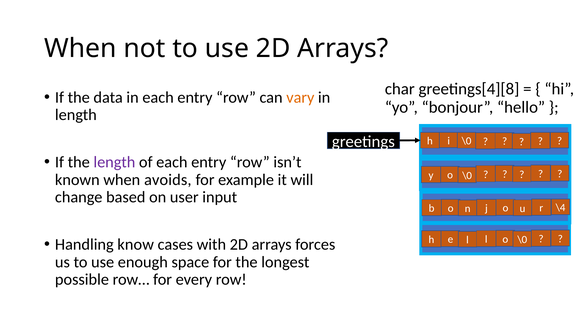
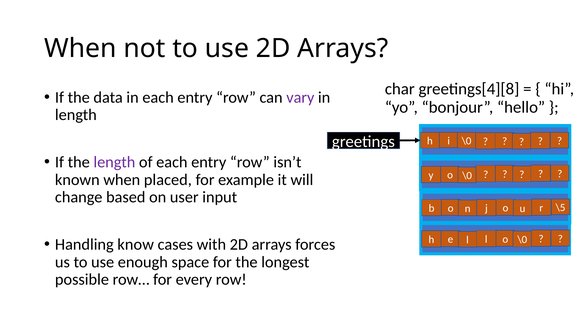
vary colour: orange -> purple (300, 98)
avoids: avoids -> placed (168, 180)
\4: \4 -> \5 (561, 208)
